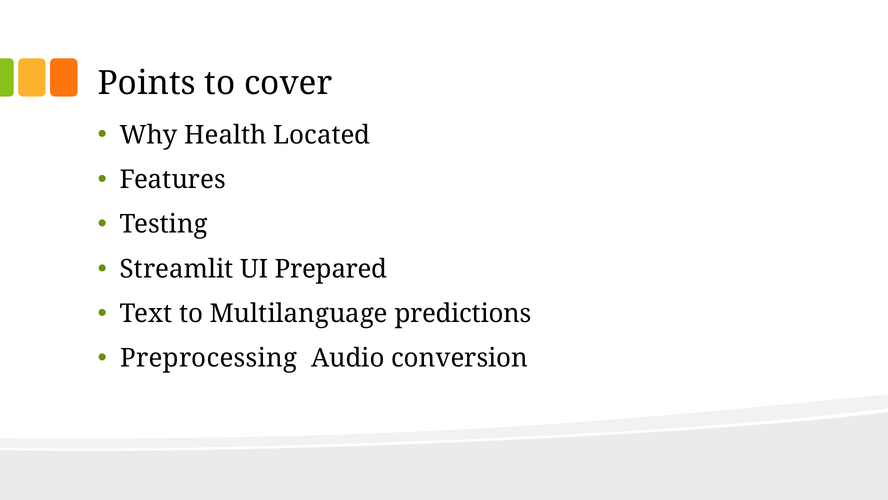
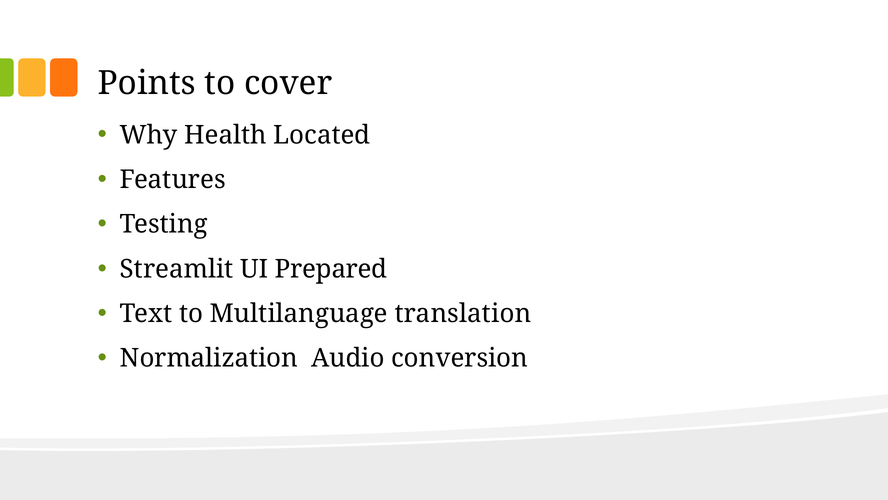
predictions: predictions -> translation (463, 313)
Preprocessing: Preprocessing -> Normalization (209, 358)
